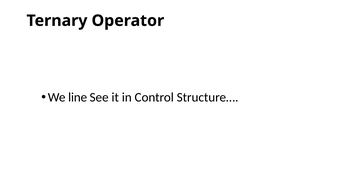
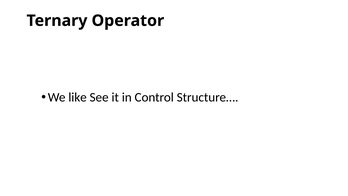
line: line -> like (78, 97)
